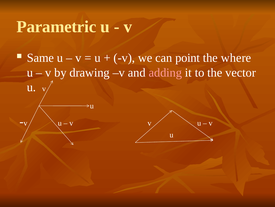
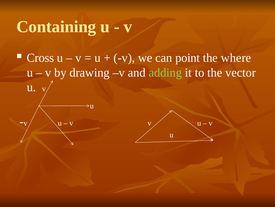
Parametric: Parametric -> Containing (56, 27)
Same: Same -> Cross (40, 58)
adding colour: pink -> light green (165, 72)
